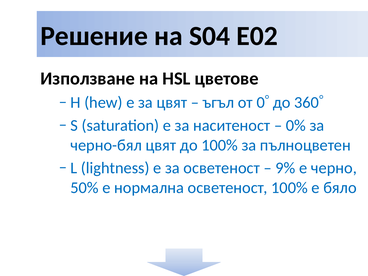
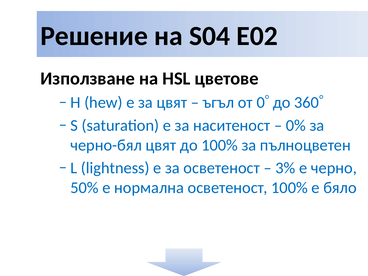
9%: 9% -> 3% (285, 168)
